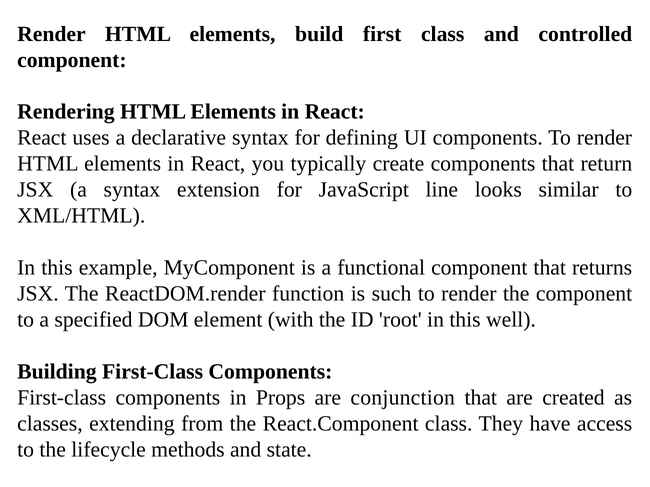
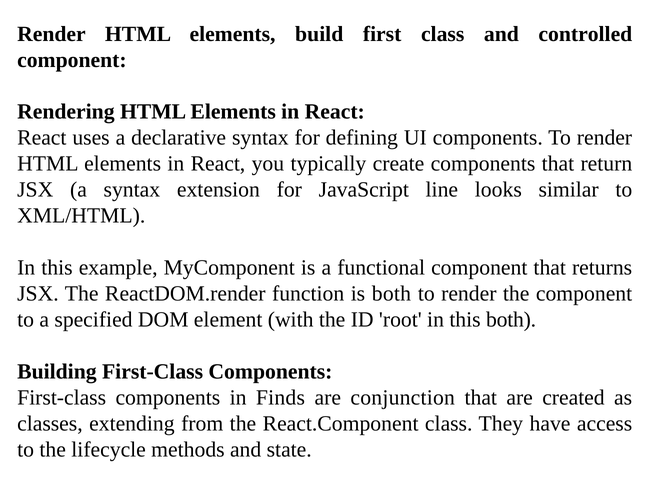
is such: such -> both (391, 294)
this well: well -> both (511, 320)
Props: Props -> Finds (280, 398)
